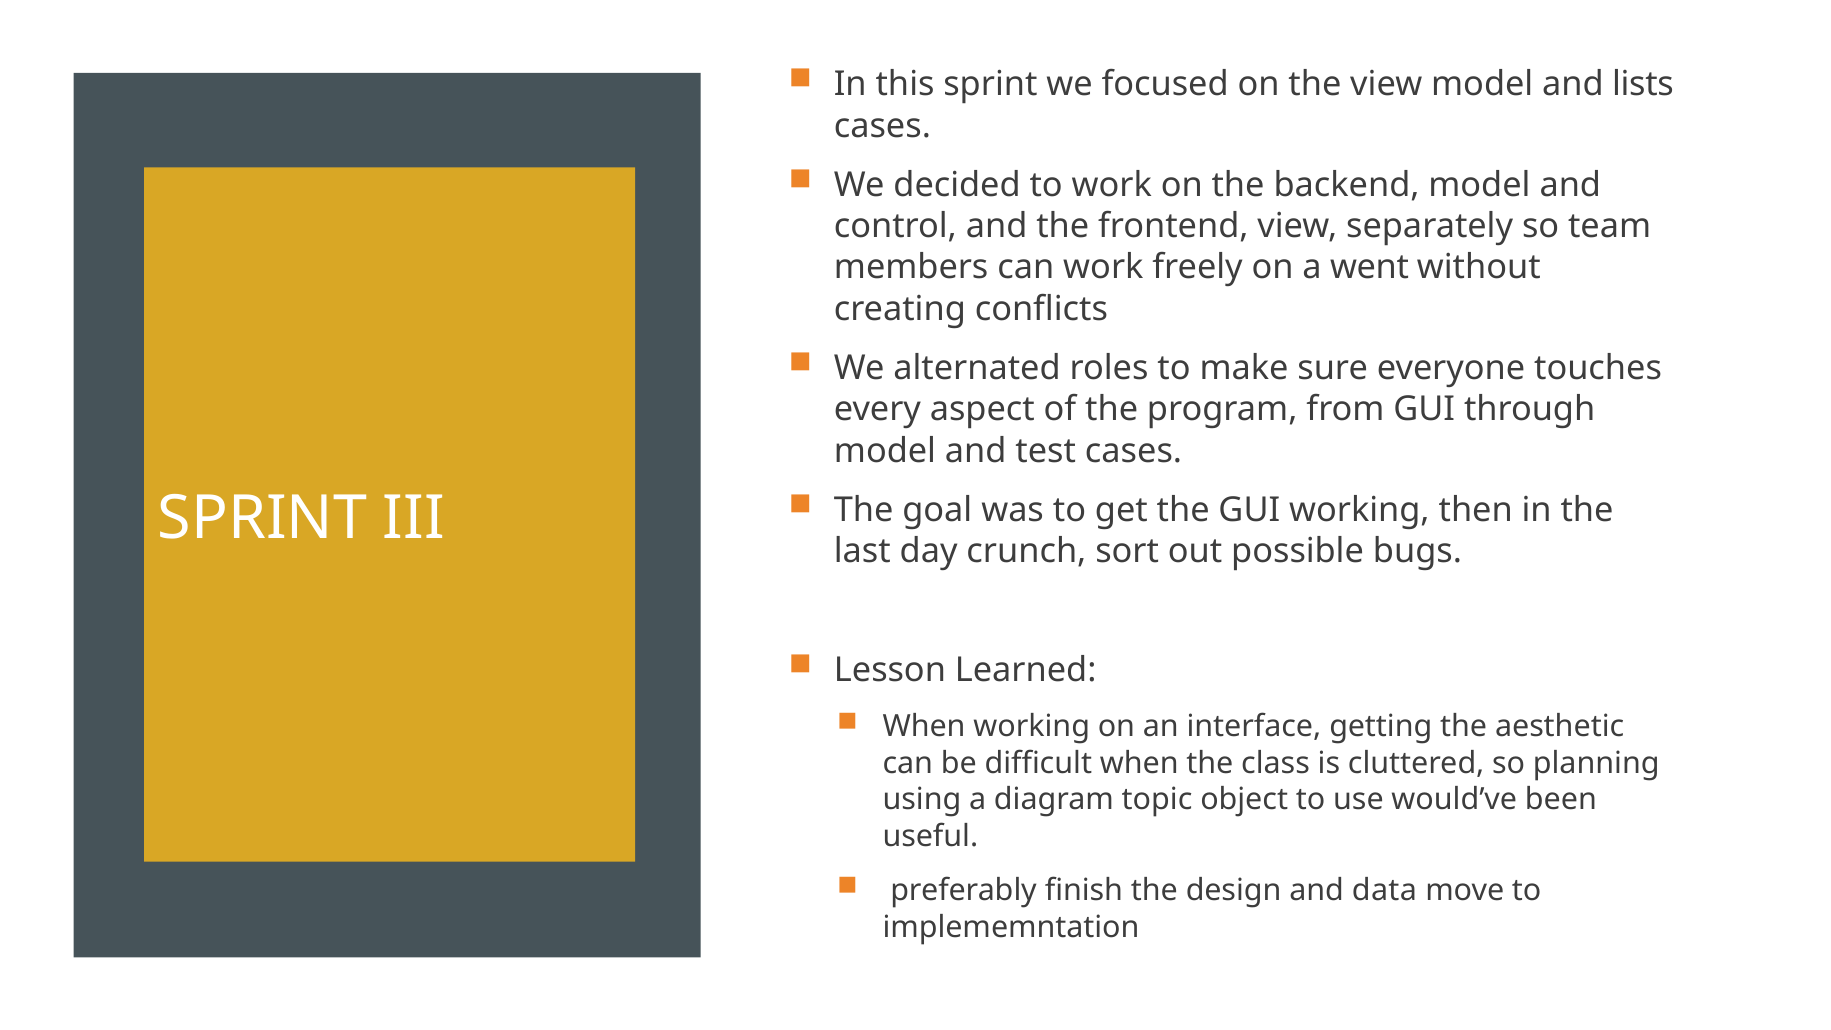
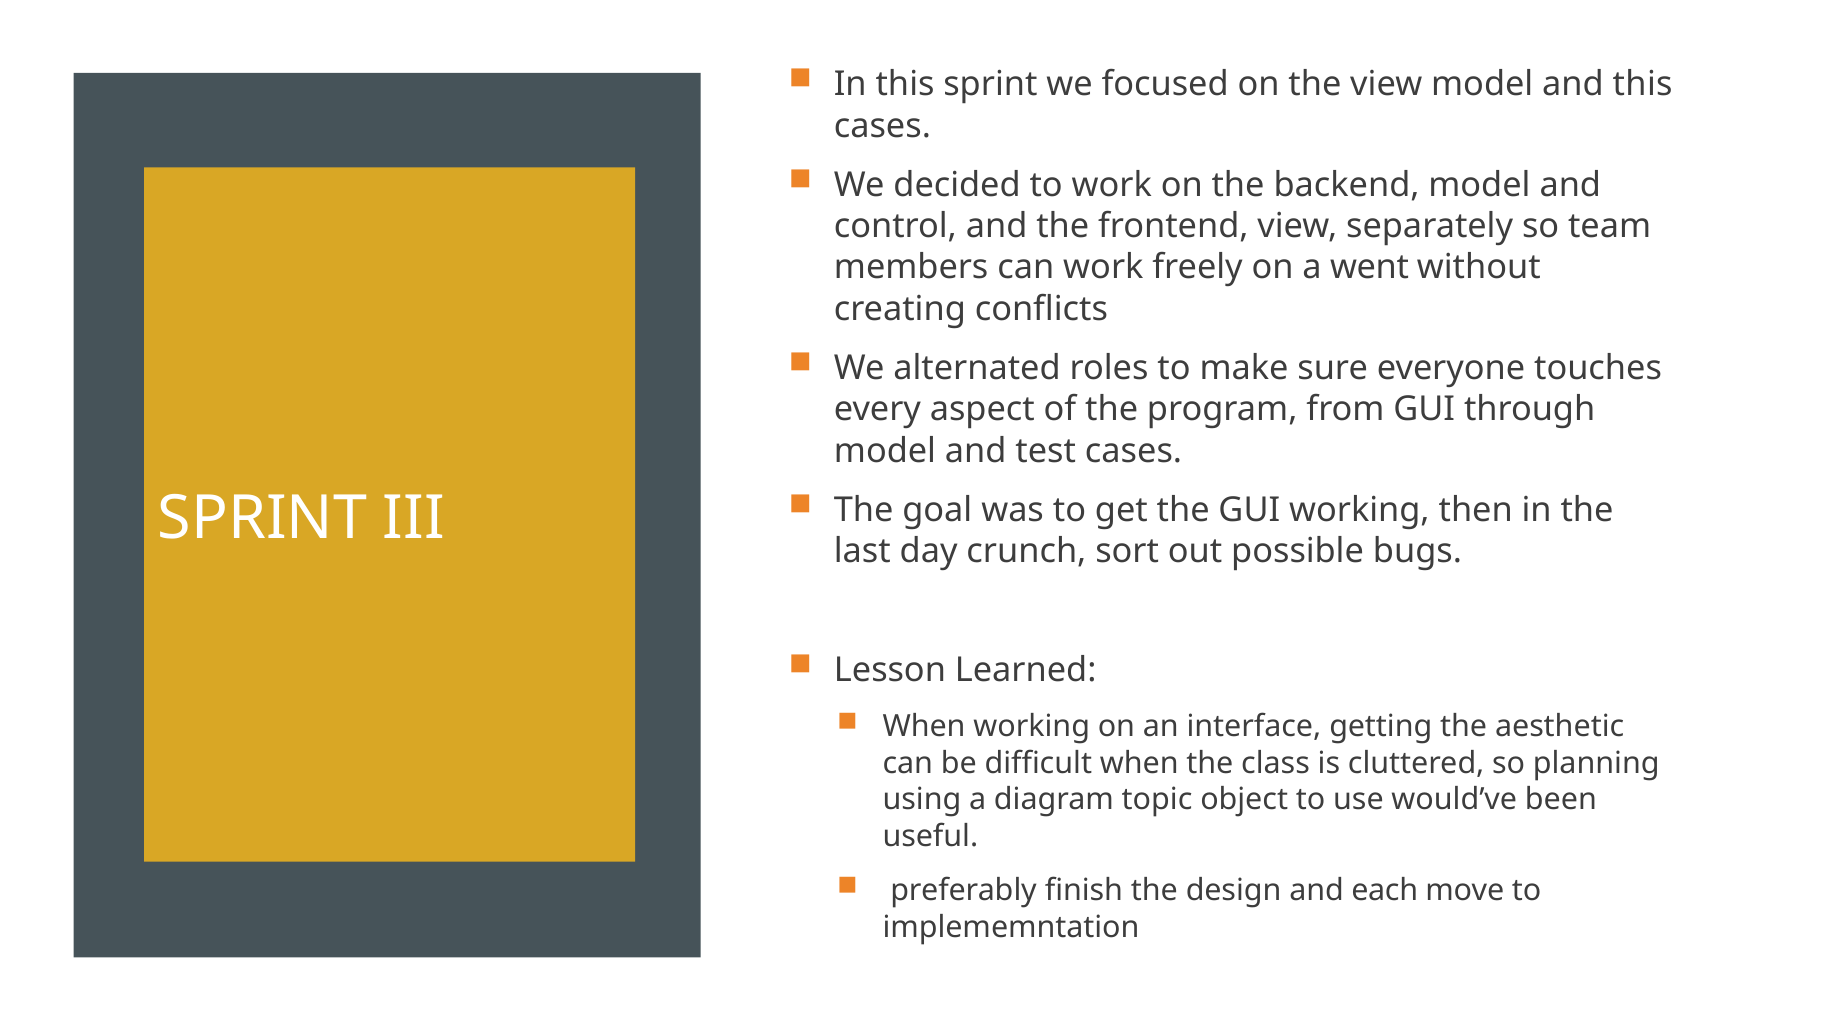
and lists: lists -> this (1643, 84)
data: data -> each (1385, 890)
